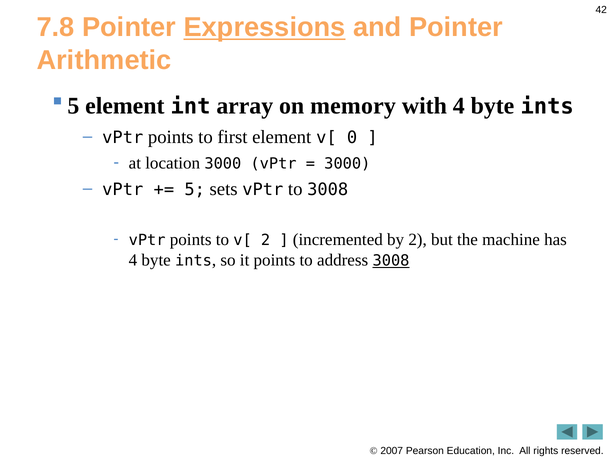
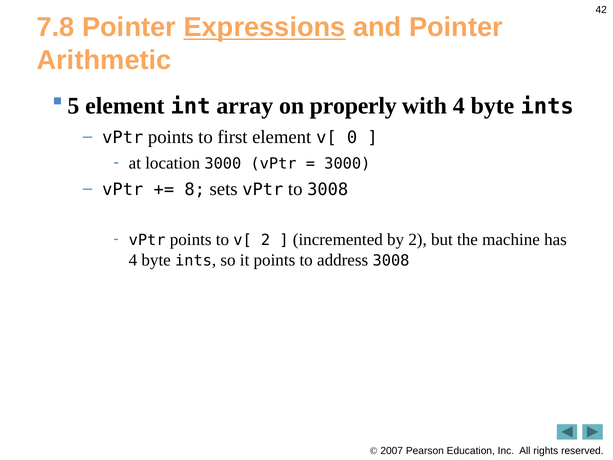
memory: memory -> properly (353, 106)
5: 5 -> 8 (195, 189)
3008 underline: present -> none (391, 261)
